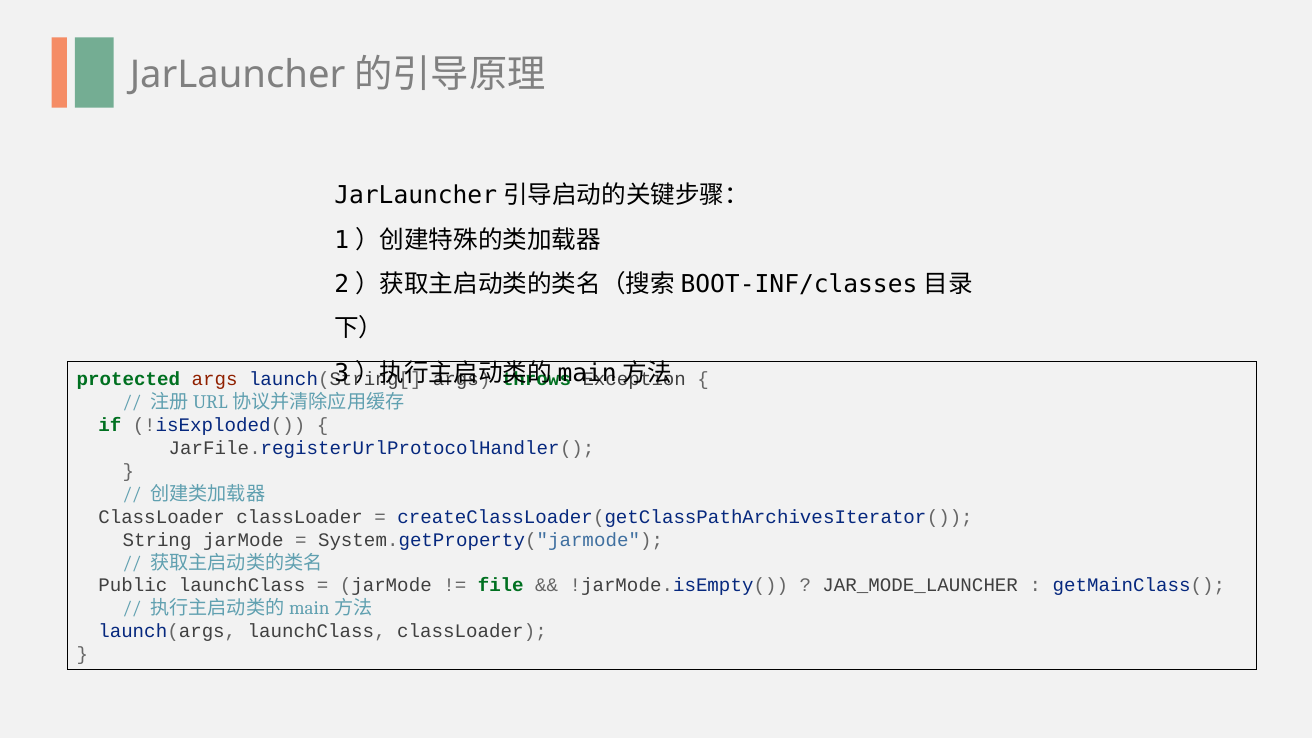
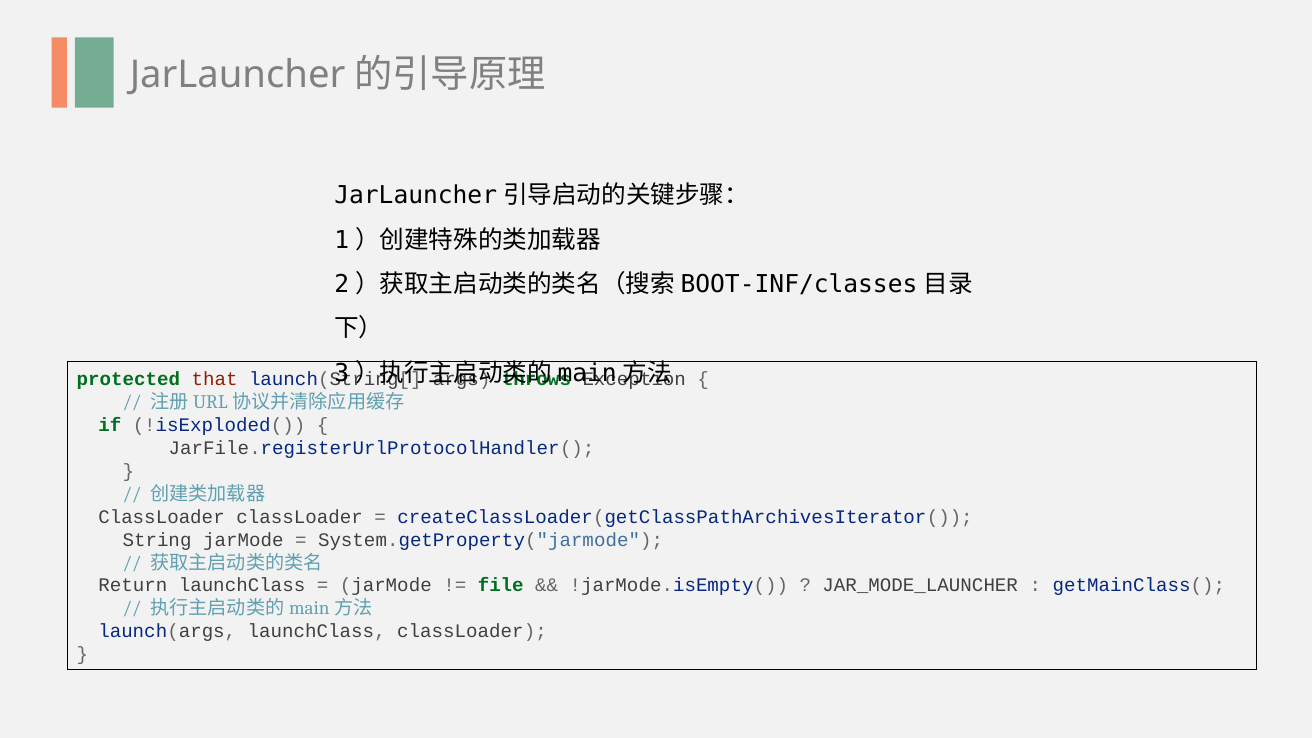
protected args: args -> that (215, 379)
Public: Public -> Return (133, 586)
